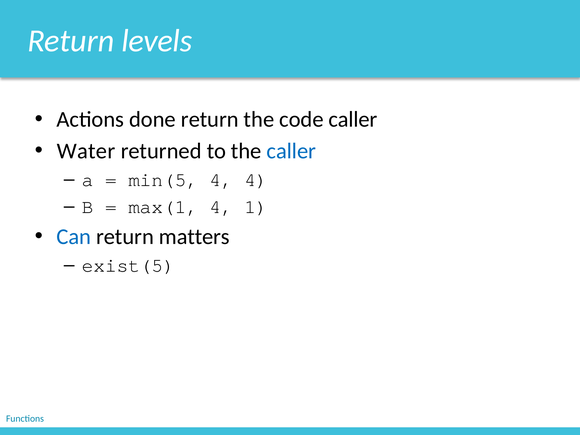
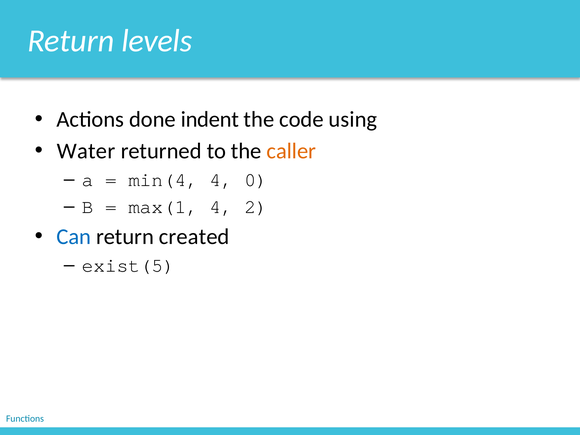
done return: return -> indent (210, 119)
code caller: caller -> using (353, 119)
caller colour: blue -> orange (291, 151)
min(5: min(5 -> min(4 (163, 180)
4 4: 4 -> 0 (256, 180)
1: 1 -> 2 (256, 207)
matters: matters -> created (194, 237)
